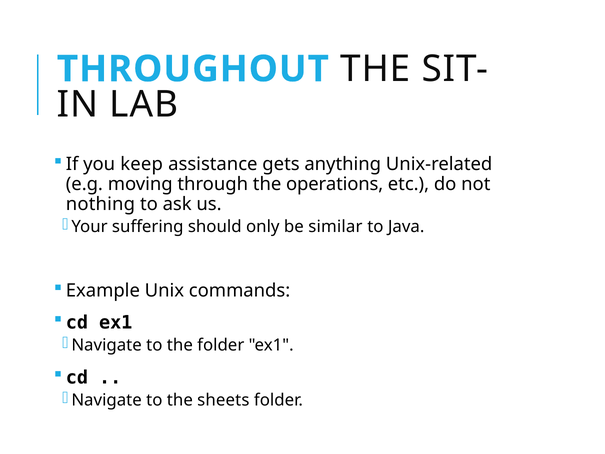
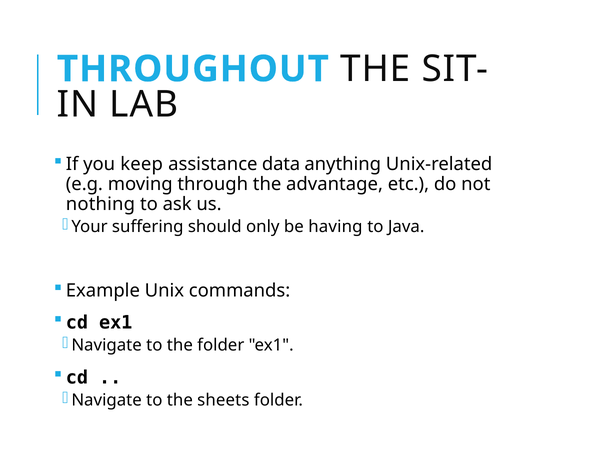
gets: gets -> data (281, 164)
operations: operations -> advantage (335, 184)
similar: similar -> having (335, 226)
